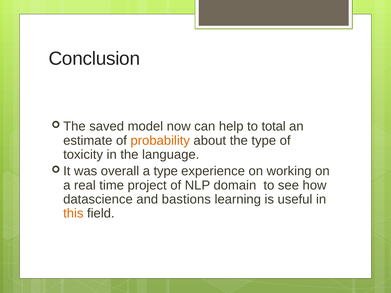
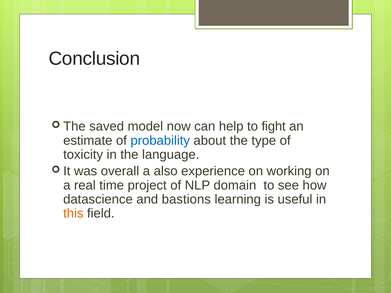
total: total -> fight (274, 127)
probability colour: orange -> blue (160, 141)
a type: type -> also (166, 171)
